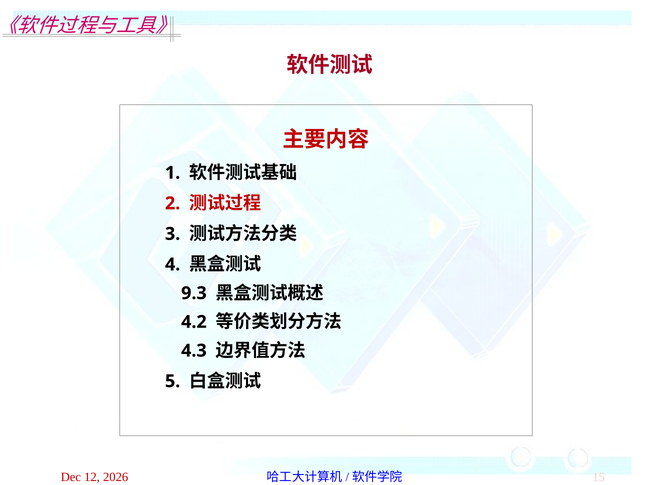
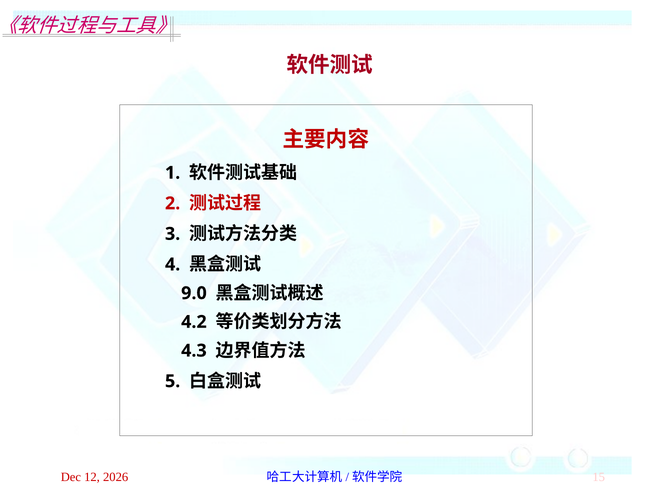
9.3: 9.3 -> 9.0 (194, 293)
